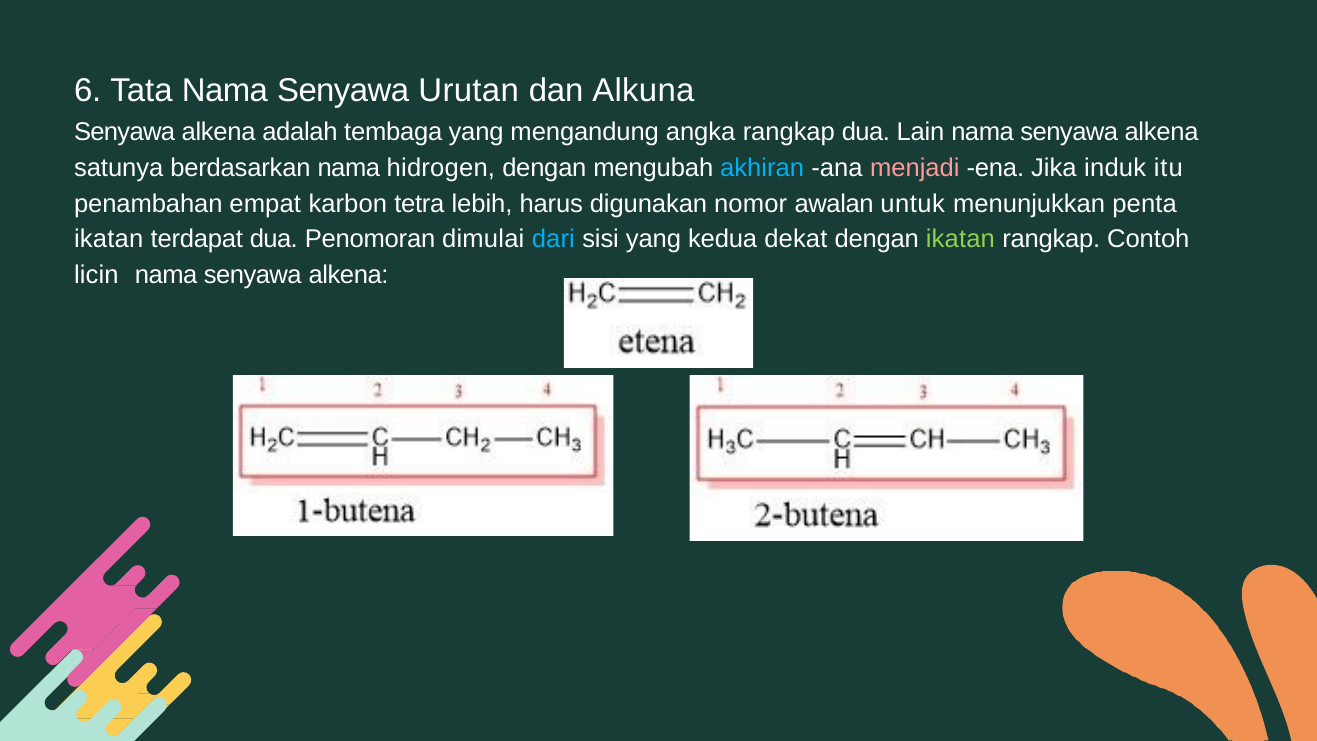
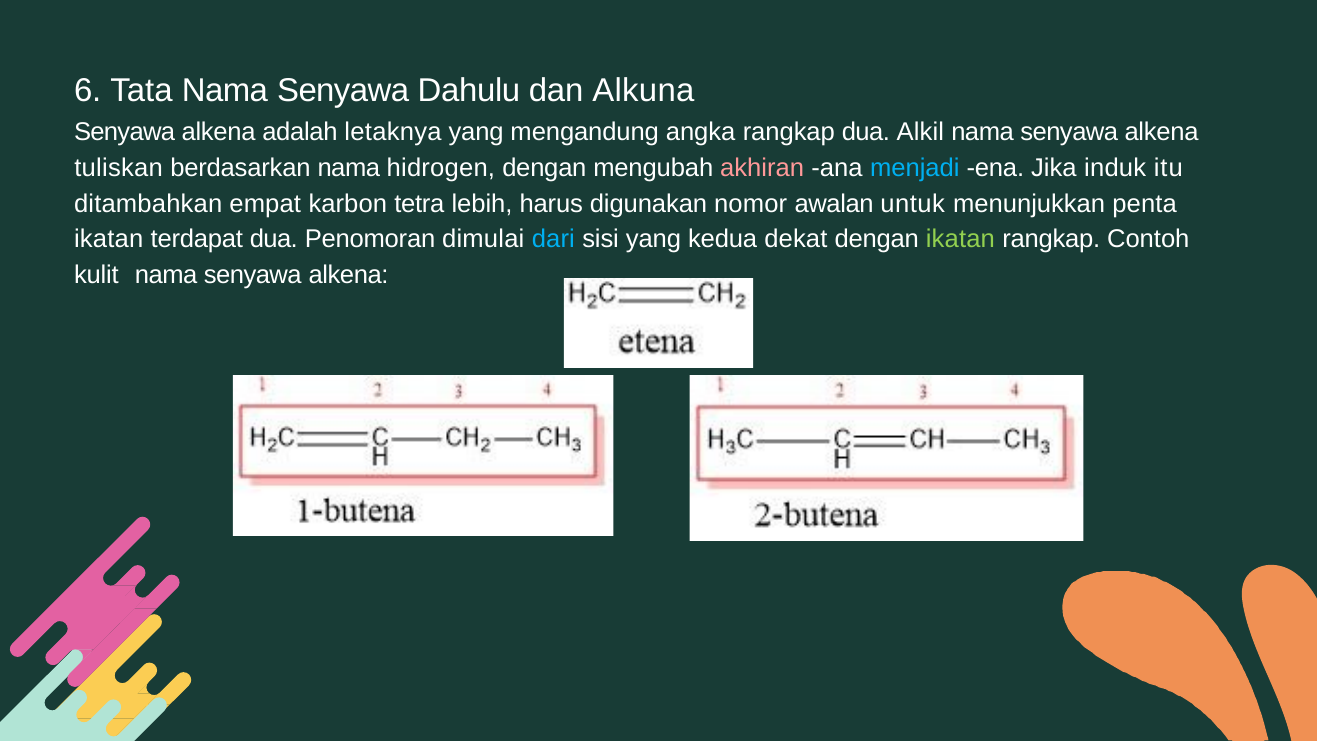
Urutan: Urutan -> Dahulu (469, 91)
tembaga: tembaga -> letaknya (393, 132)
Lain: Lain -> Alkil (920, 132)
satunya: satunya -> tuliskan (119, 168)
akhiran colour: light blue -> pink (762, 168)
menjadi colour: pink -> light blue (915, 168)
penambahan: penambahan -> ditambahkan (148, 204)
licin: licin -> kulit (96, 275)
